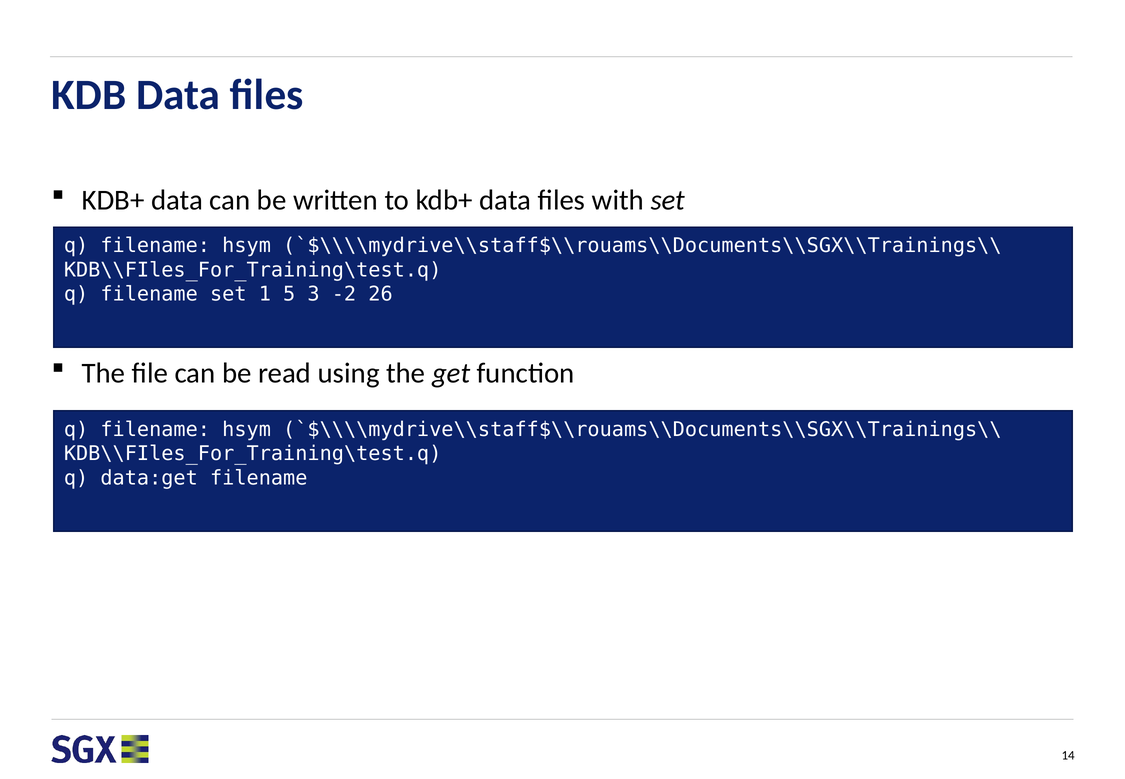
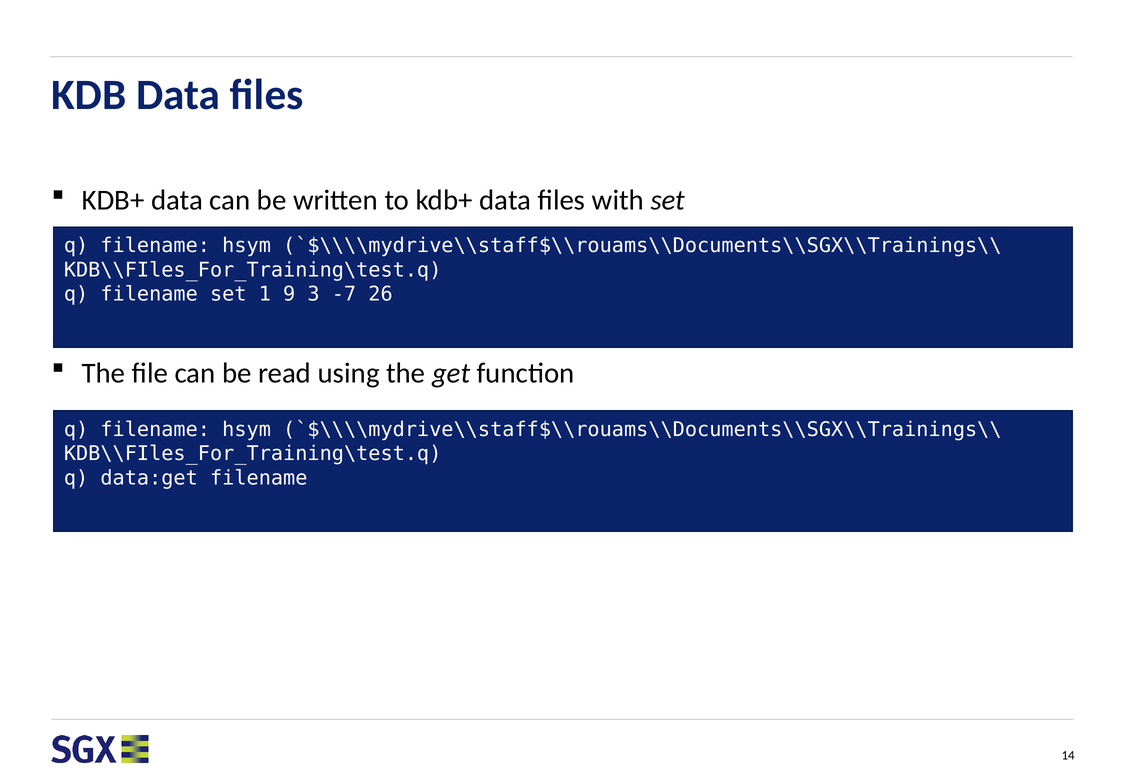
5: 5 -> 9 (289, 294)
-2: -2 -> -7 (344, 294)
